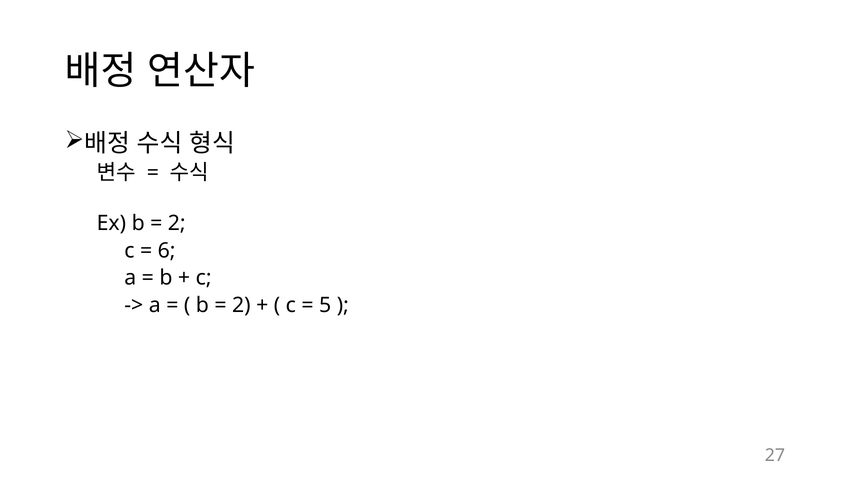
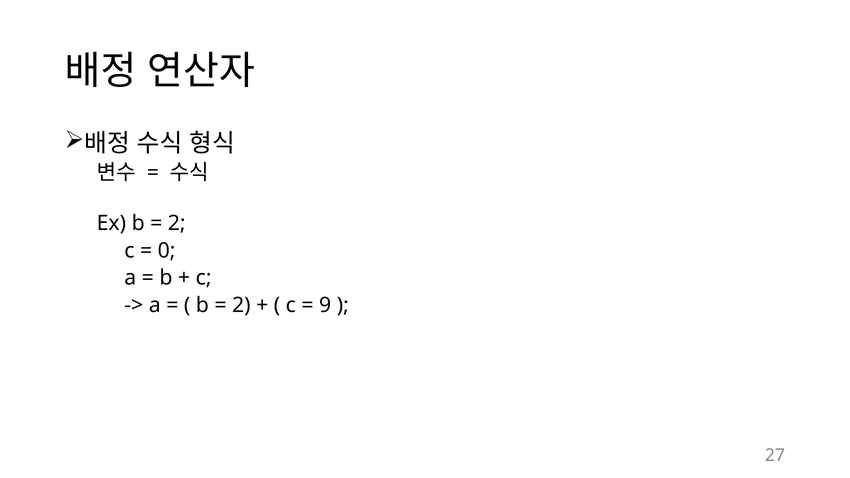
6: 6 -> 0 (167, 251)
5: 5 -> 9 (325, 305)
